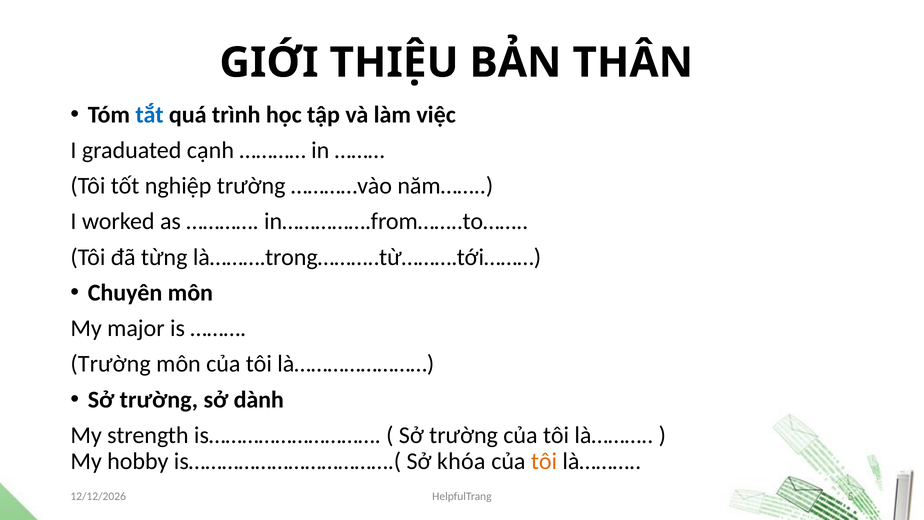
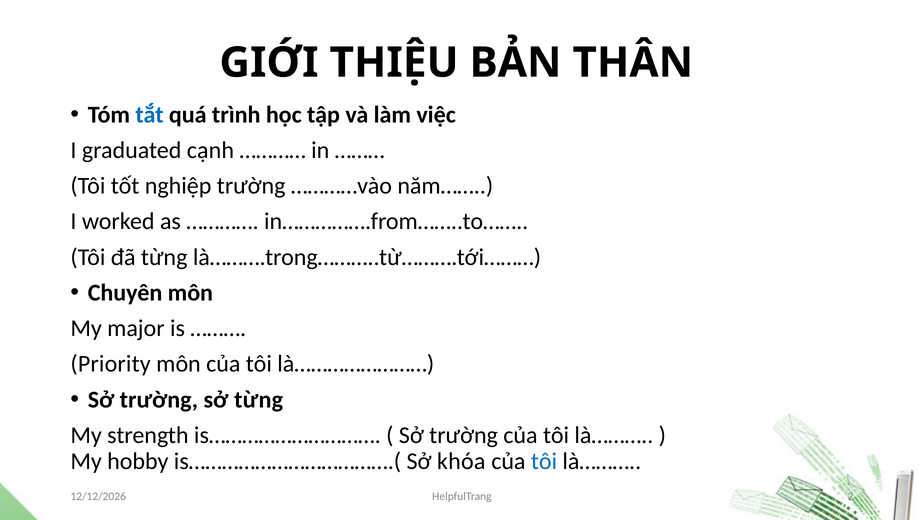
Trường: Trường -> Priority (111, 364)
sở dành: dành -> từng (259, 399)
tôi colour: orange -> blue (544, 461)
5: 5 -> 2 (851, 496)
